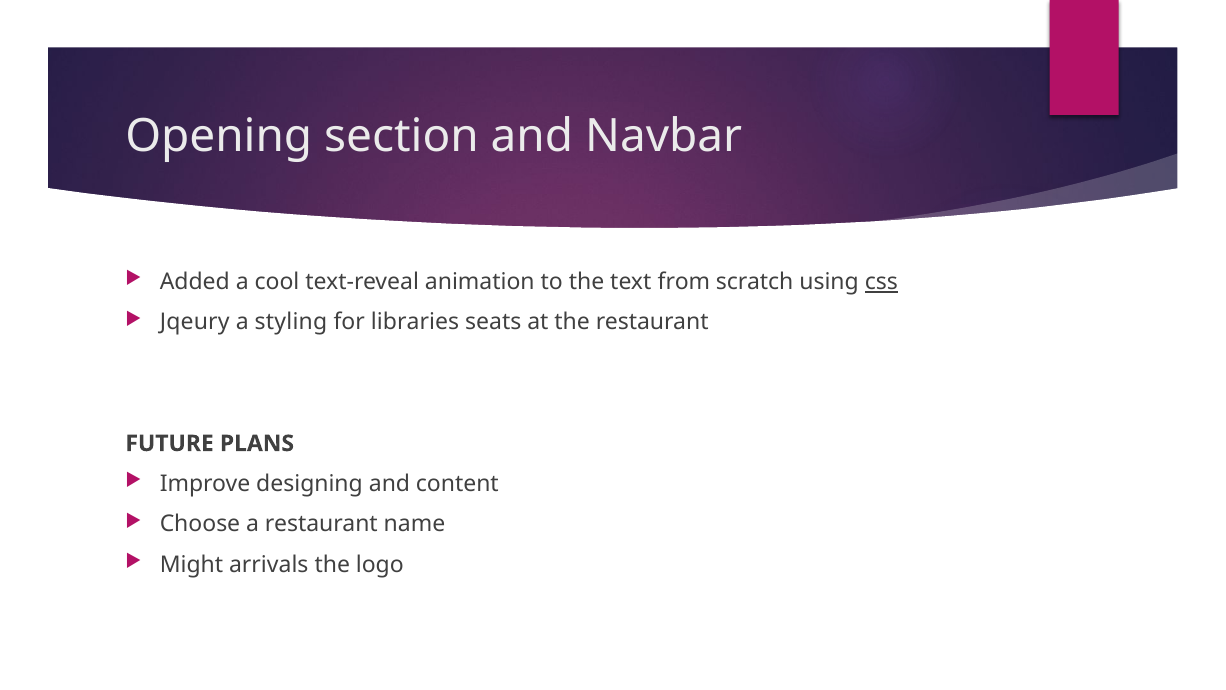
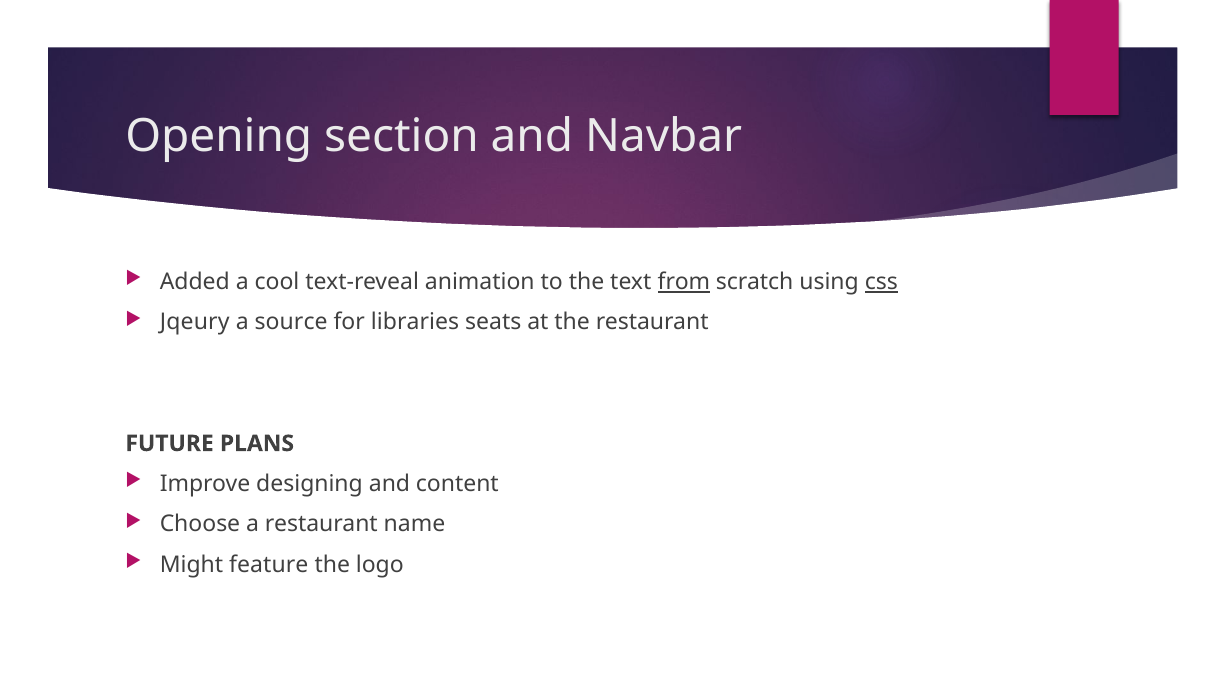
from underline: none -> present (684, 282)
styling: styling -> source (291, 322)
arrivals: arrivals -> feature (269, 564)
